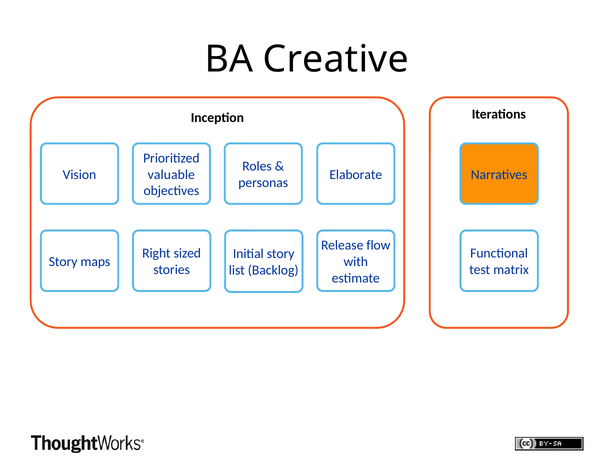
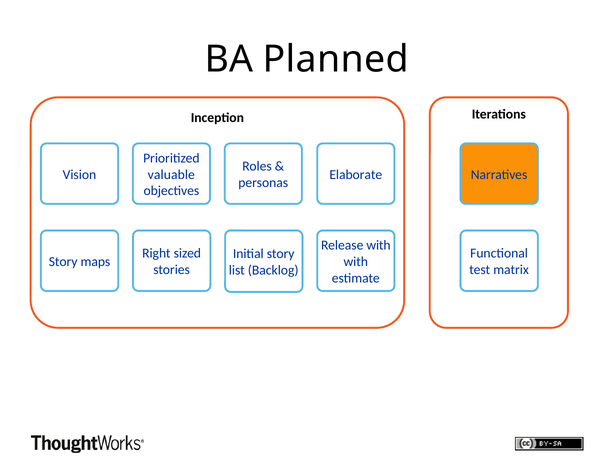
Creative: Creative -> Planned (336, 59)
Release flow: flow -> with (378, 245)
